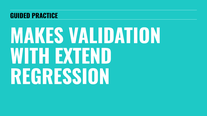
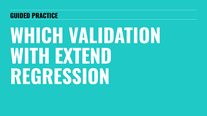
MAKES: MAKES -> WHICH (37, 37)
